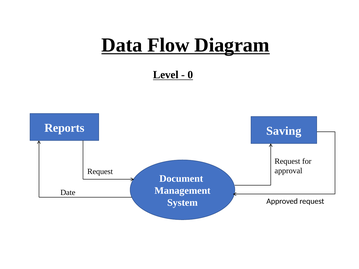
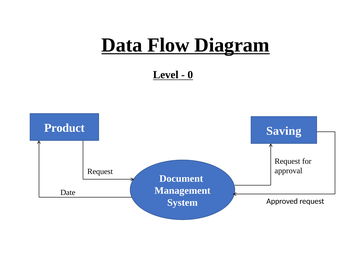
Reports: Reports -> Product (64, 128)
